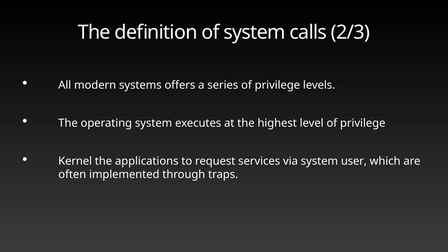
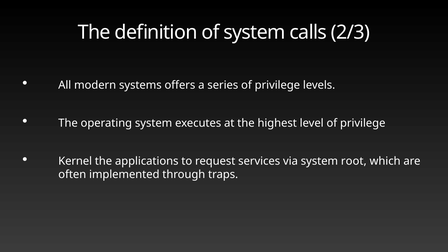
user: user -> root (354, 161)
